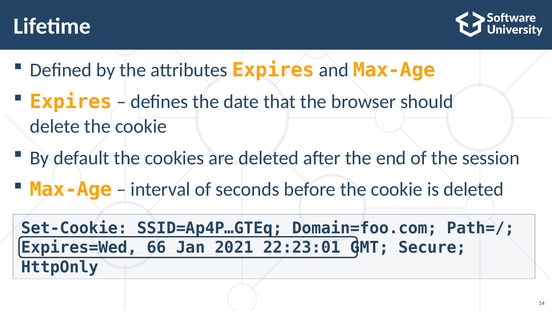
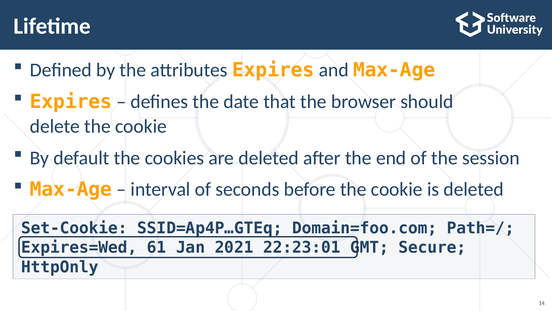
66: 66 -> 61 (157, 247)
